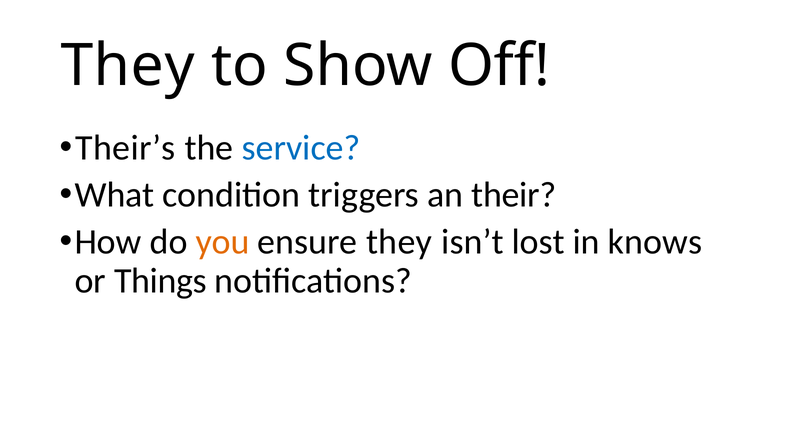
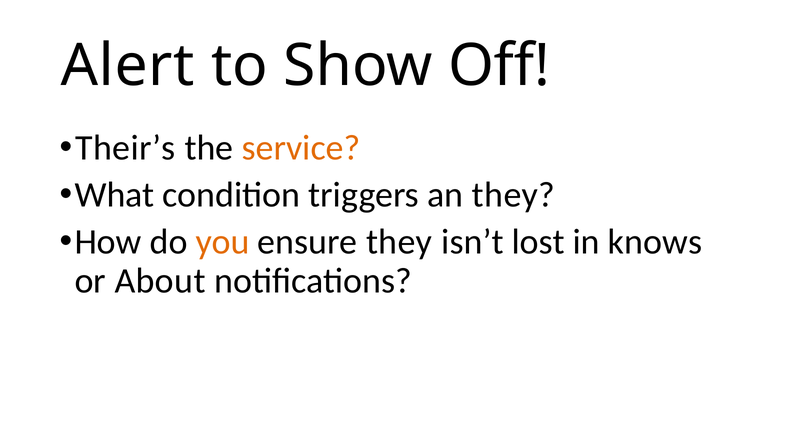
They: They -> Alert (128, 66)
service colour: blue -> orange (301, 148)
an their: their -> they (513, 195)
Things: Things -> About (160, 281)
